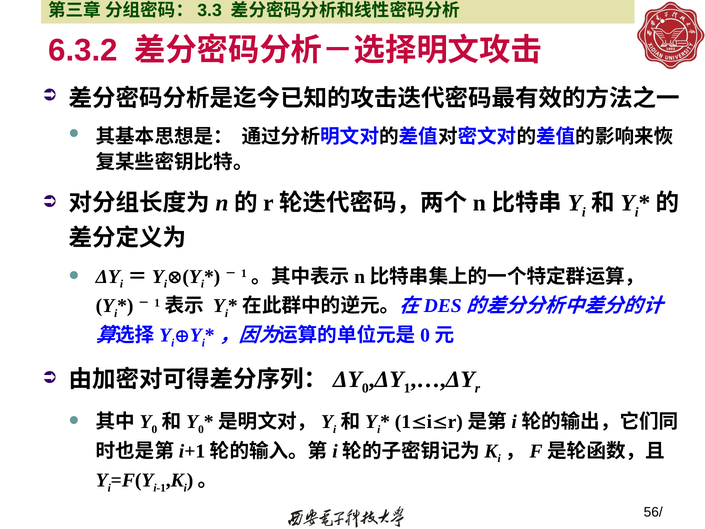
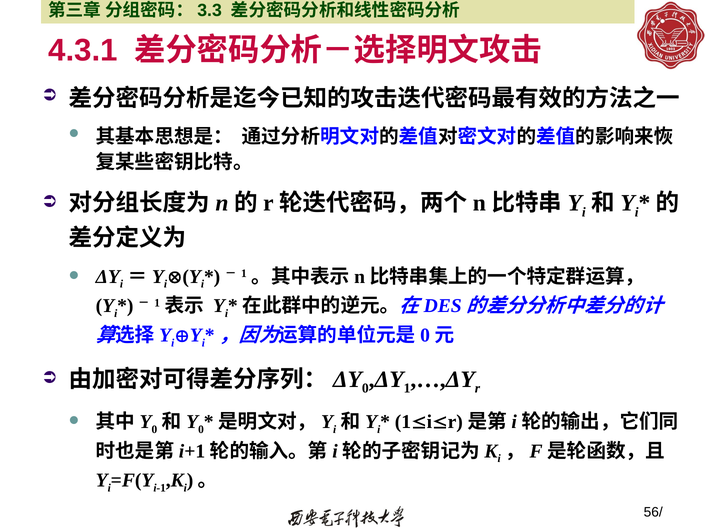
6.3.2: 6.3.2 -> 4.3.1 (83, 50)
